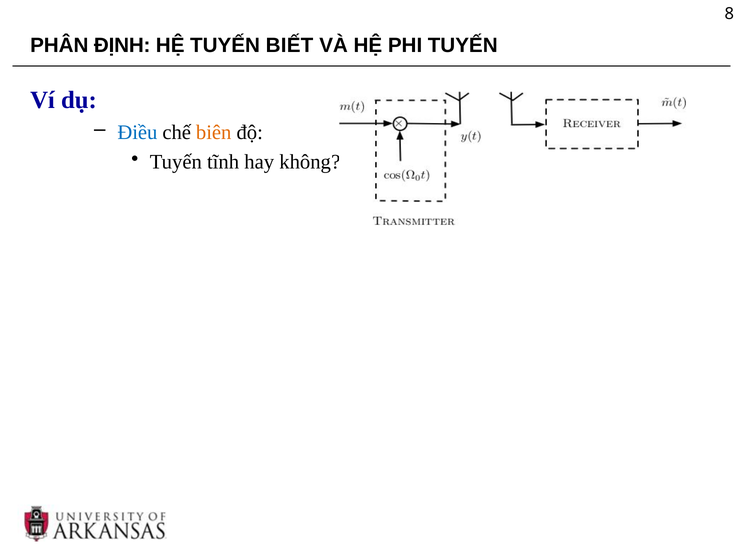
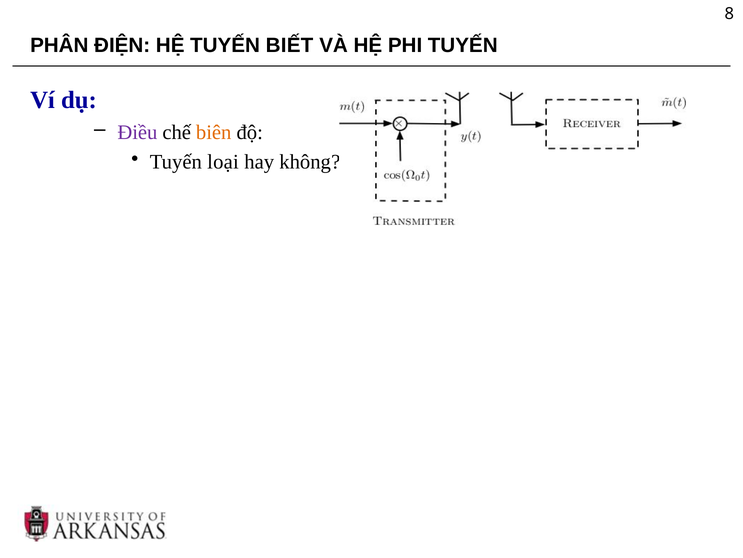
ĐỊNH: ĐỊNH -> ĐIỆN (122, 46)
Điều colour: blue -> purple (137, 132)
tĩnh: tĩnh -> loại (223, 162)
